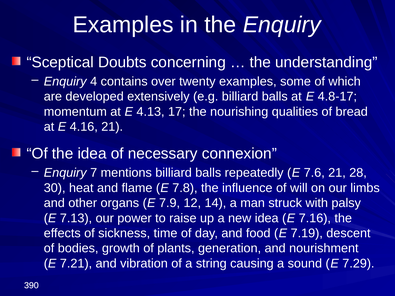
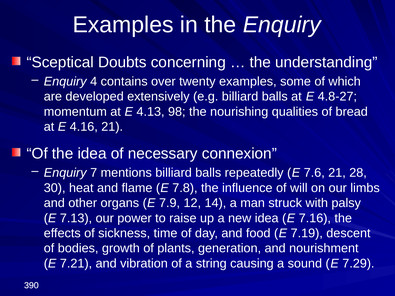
4.8-17: 4.8-17 -> 4.8-27 (337, 97)
17: 17 -> 98 (177, 112)
